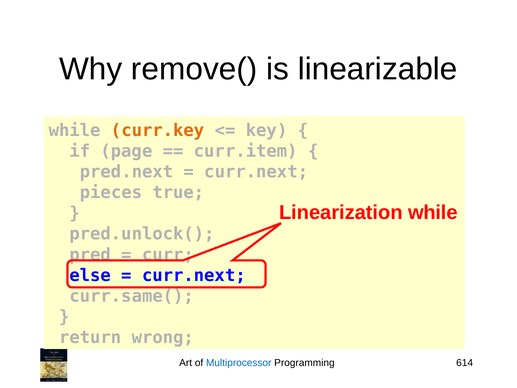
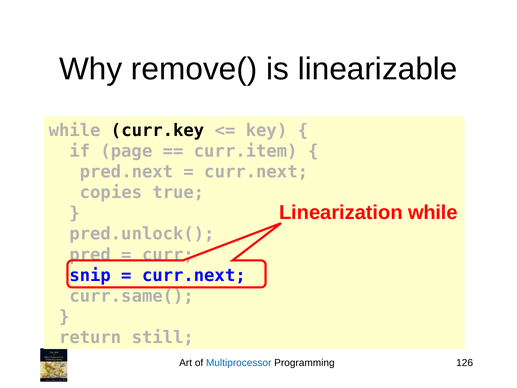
curr.key colour: orange -> black (158, 130)
pieces: pieces -> copies (111, 192)
else: else -> snip (90, 275)
wrong: wrong -> still (163, 337)
614: 614 -> 126 (465, 363)
